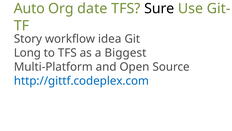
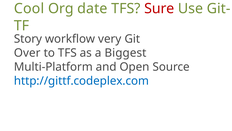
Auto: Auto -> Cool (29, 9)
Sure colour: black -> red (159, 9)
idea: idea -> very (110, 39)
Long: Long -> Over (27, 53)
